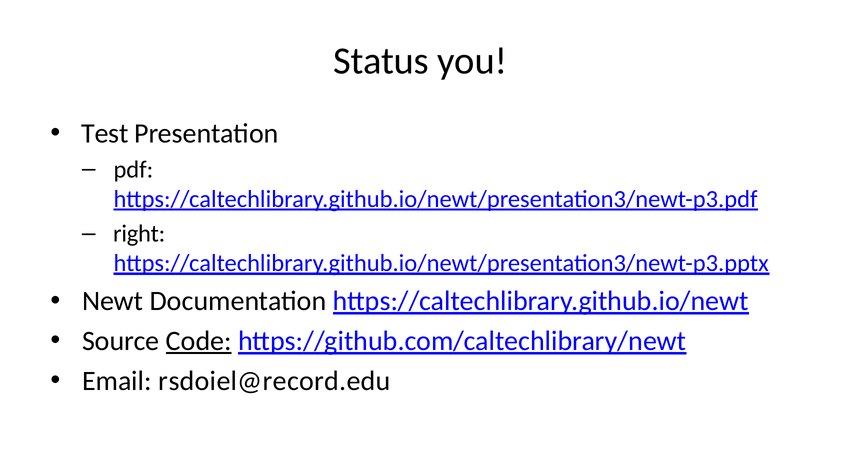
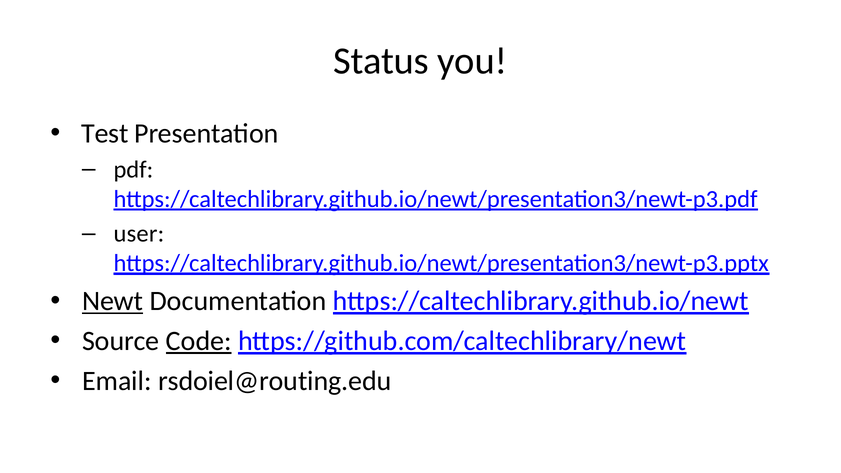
right: right -> user (139, 234)
Newt underline: none -> present (113, 301)
rsdoiel@record.edu: rsdoiel@record.edu -> rsdoiel@routing.edu (275, 381)
